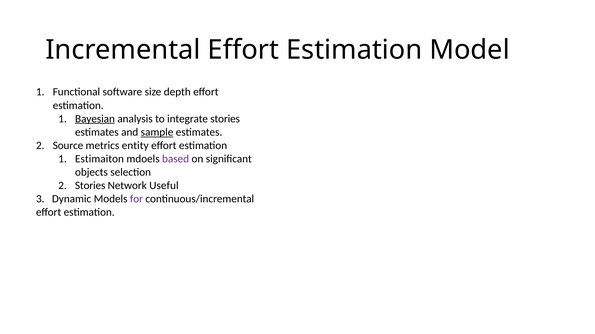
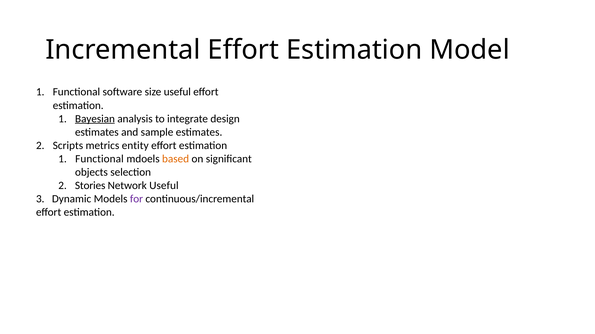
size depth: depth -> useful (177, 92)
integrate stories: stories -> design (225, 119)
sample underline: present -> none (157, 132)
Source: Source -> Scripts (68, 146)
Estimaiton: Estimaiton -> Functional (99, 159)
based colour: purple -> orange (176, 159)
